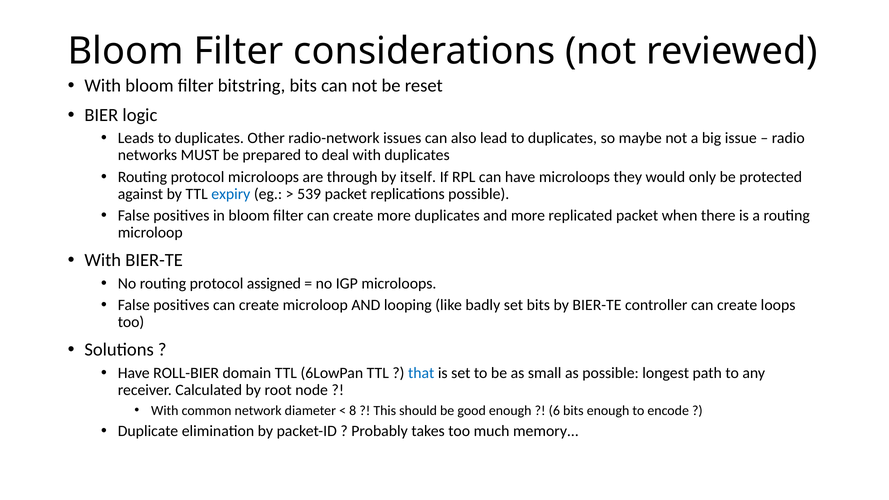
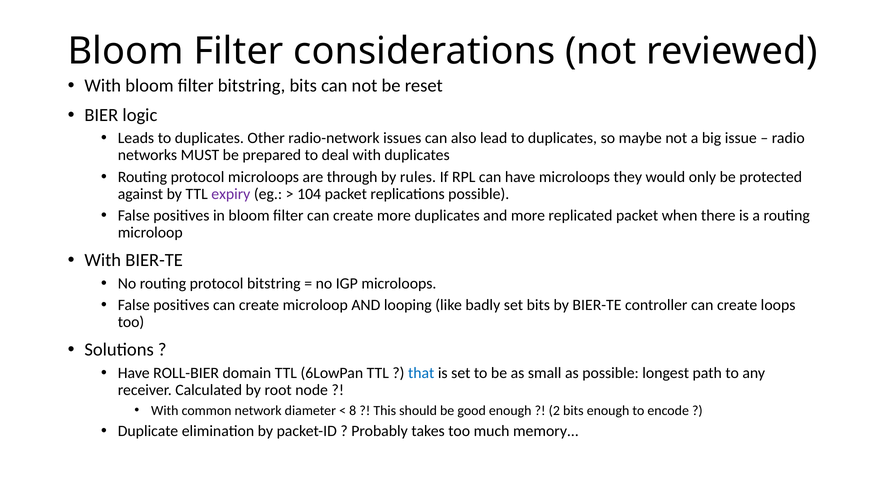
itself: itself -> rules (418, 177)
expiry colour: blue -> purple (231, 194)
539: 539 -> 104 (309, 194)
protocol assigned: assigned -> bitstring (274, 283)
6: 6 -> 2 (554, 411)
